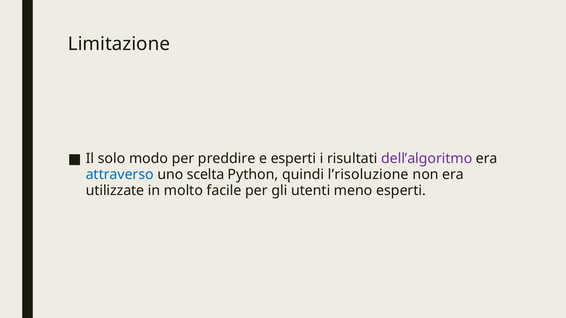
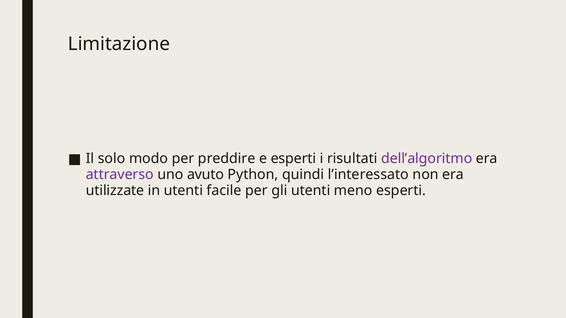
attraverso colour: blue -> purple (120, 175)
scelta: scelta -> avuto (206, 175)
l’risoluzione: l’risoluzione -> l’interessato (368, 175)
in molto: molto -> utenti (183, 191)
